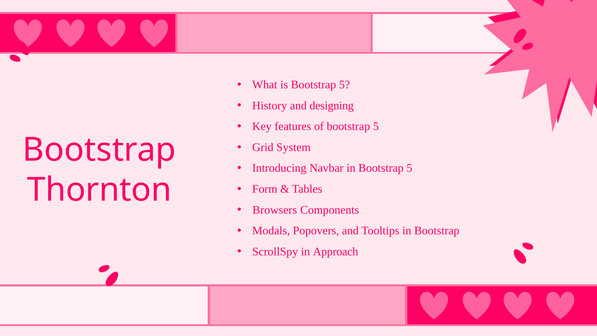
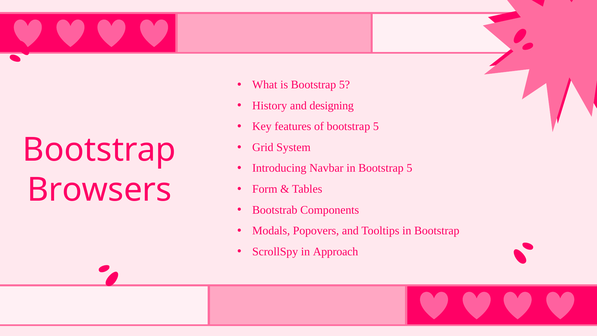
Thornton: Thornton -> Browsers (99, 190)
Browsers: Browsers -> Bootstrab (275, 210)
